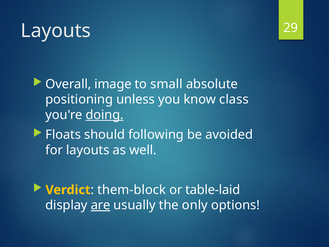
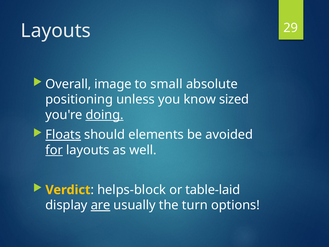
class: class -> sized (234, 99)
Floats underline: none -> present (63, 135)
following: following -> elements (156, 135)
for underline: none -> present (54, 150)
them-block: them-block -> helps-block (132, 190)
only: only -> turn (195, 205)
